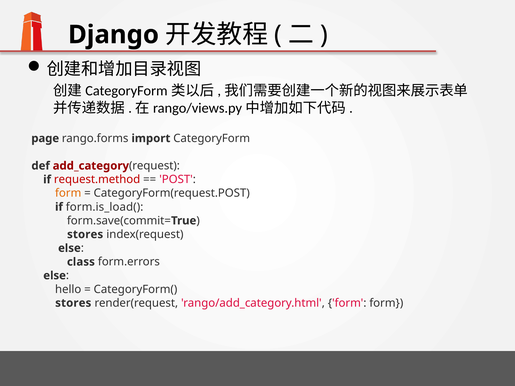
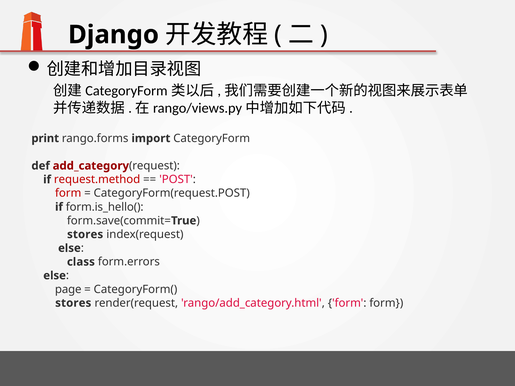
page: page -> print (45, 138)
form colour: orange -> red (68, 193)
form.is_load(: form.is_load( -> form.is_hello( (105, 207)
hello: hello -> page (68, 289)
